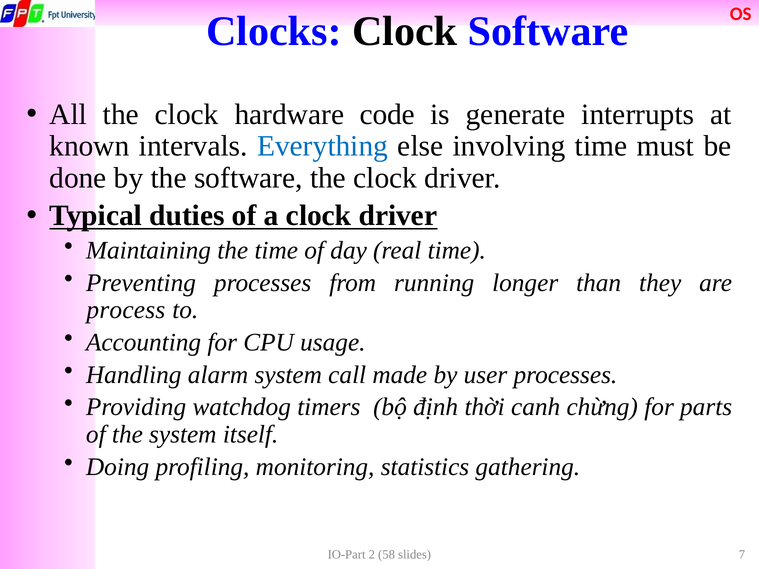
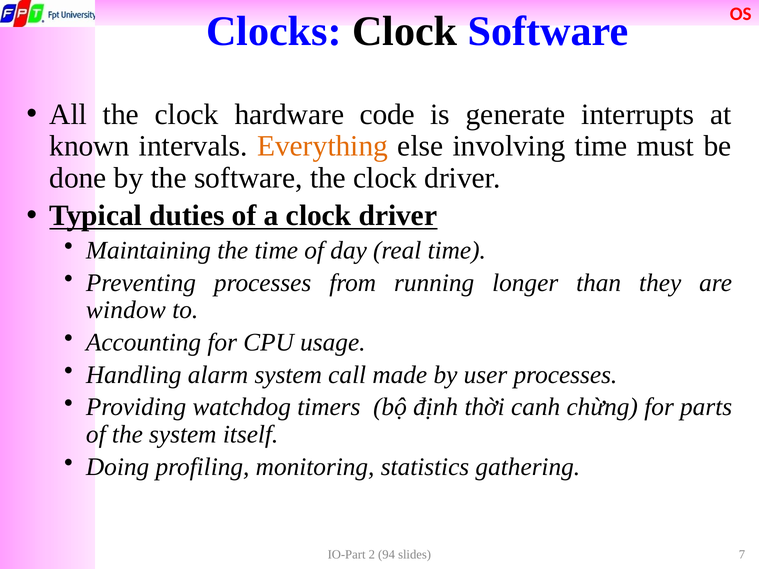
Everything colour: blue -> orange (323, 146)
process: process -> window (126, 310)
58: 58 -> 94 (387, 555)
